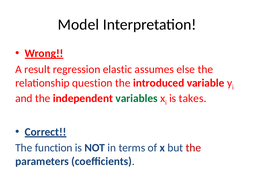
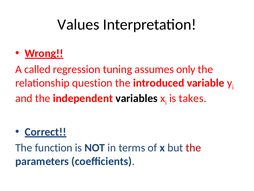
Model: Model -> Values (78, 25)
result: result -> called (37, 69)
elastic: elastic -> tuning (118, 69)
else: else -> only (186, 69)
variables colour: green -> black (137, 98)
